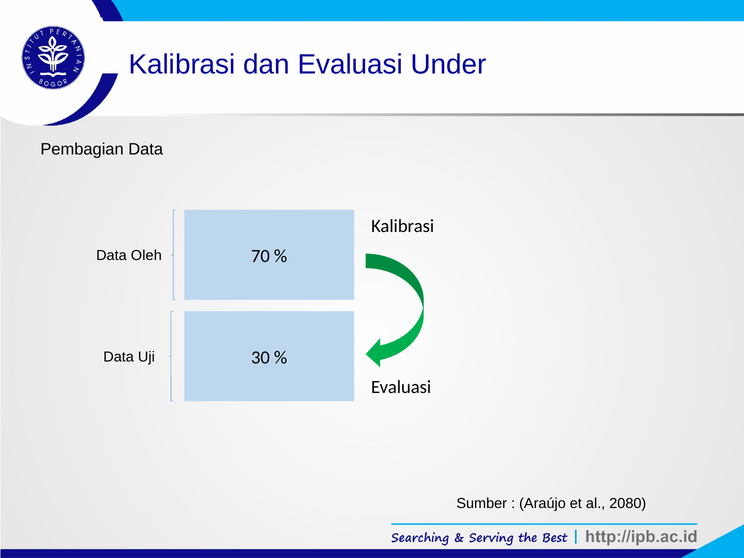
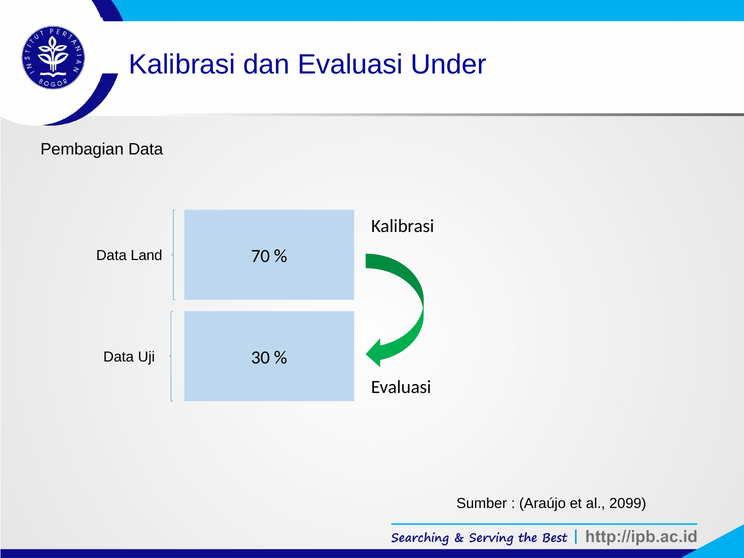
Oleh: Oleh -> Land (147, 256)
2080: 2080 -> 2099 (628, 503)
